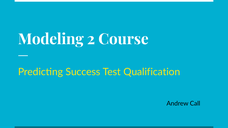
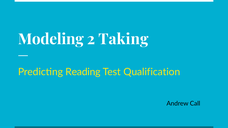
Course: Course -> Taking (123, 39)
Success: Success -> Reading (83, 72)
